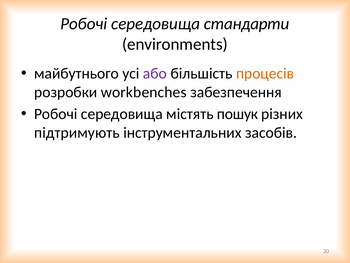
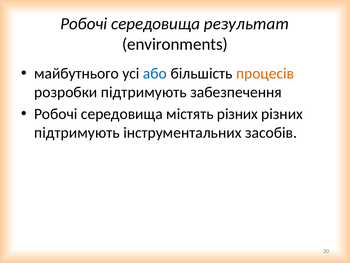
стандарти: стандарти -> результат (247, 24)
або colour: purple -> blue (155, 73)
розробки workbenches: workbenches -> підтримують (144, 92)
містять пошук: пошук -> різних (237, 114)
